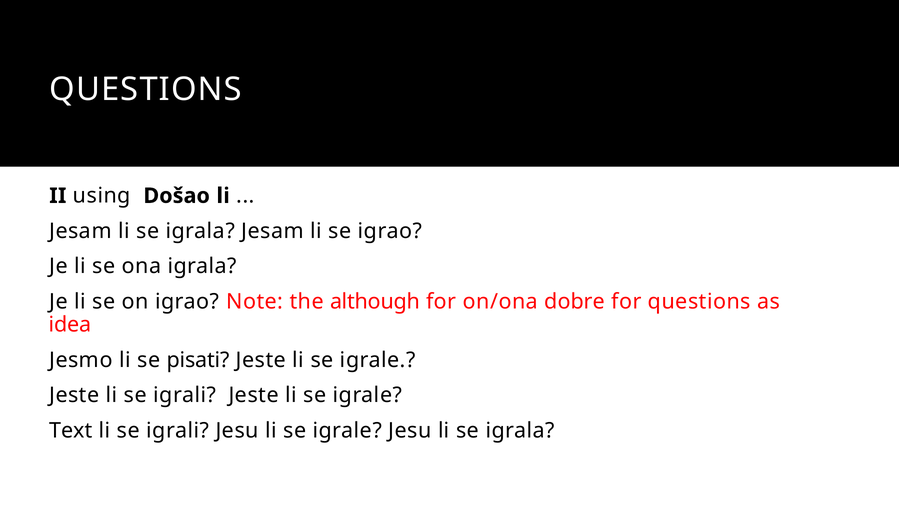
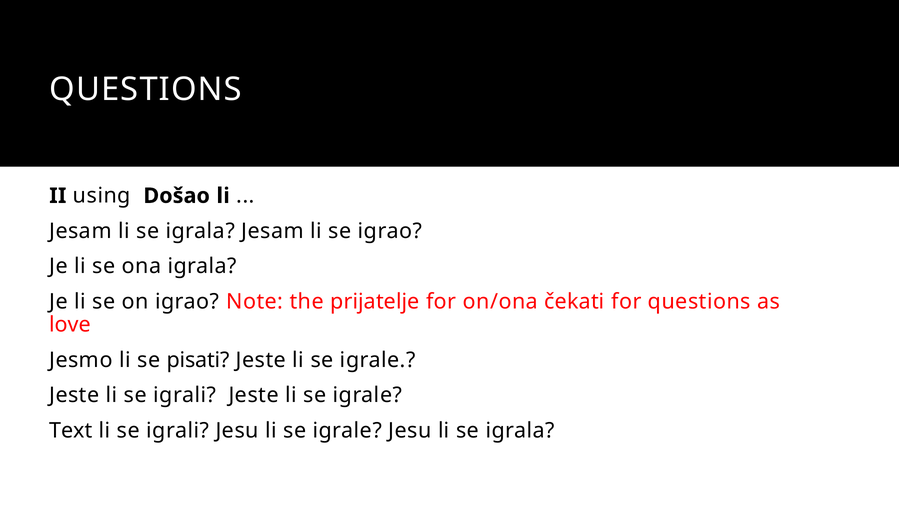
although: although -> prijatelje (375, 302)
dobre: dobre -> čekati (574, 302)
idea: idea -> love (70, 325)
